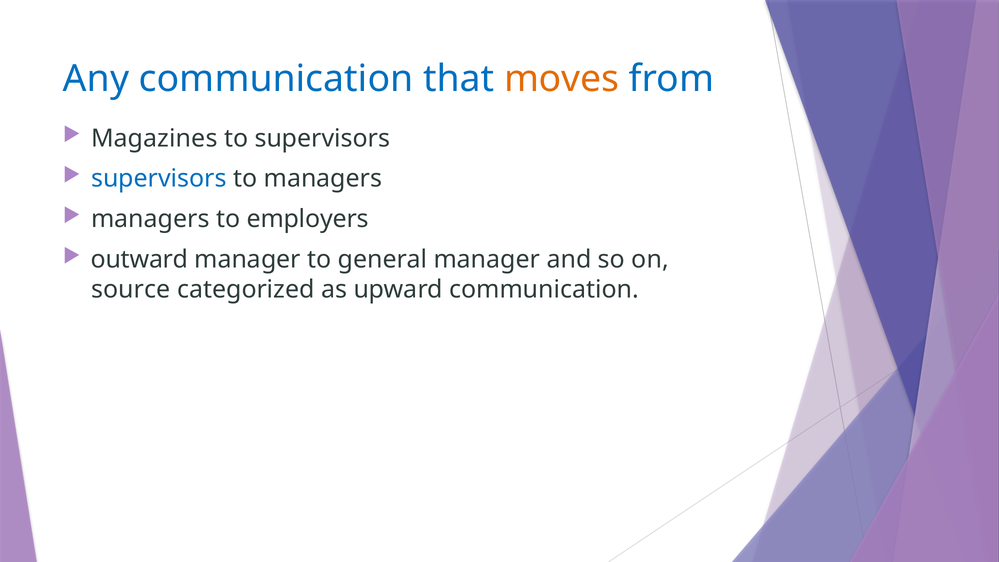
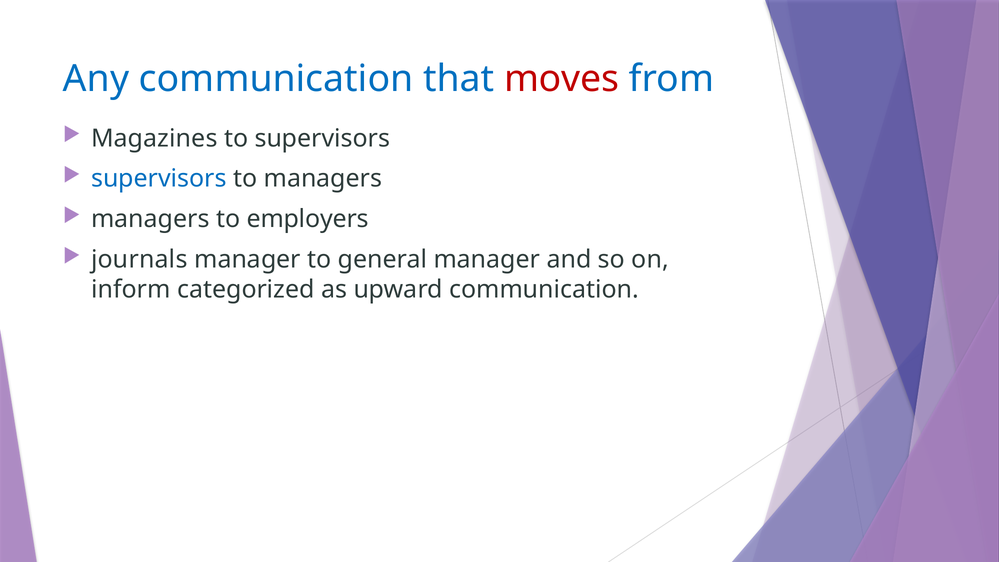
moves colour: orange -> red (562, 79)
outward: outward -> journals (139, 259)
source: source -> inform (131, 289)
